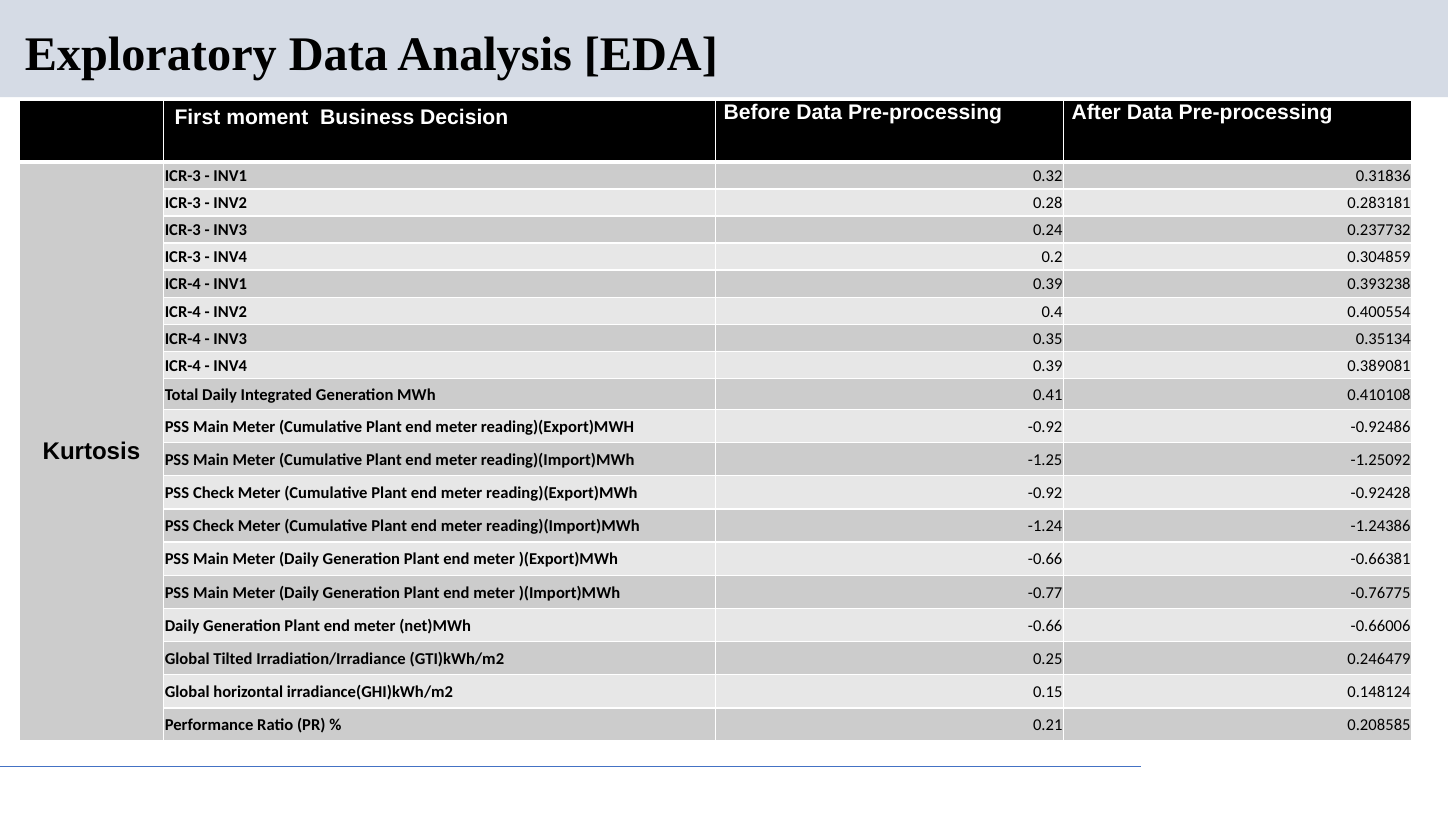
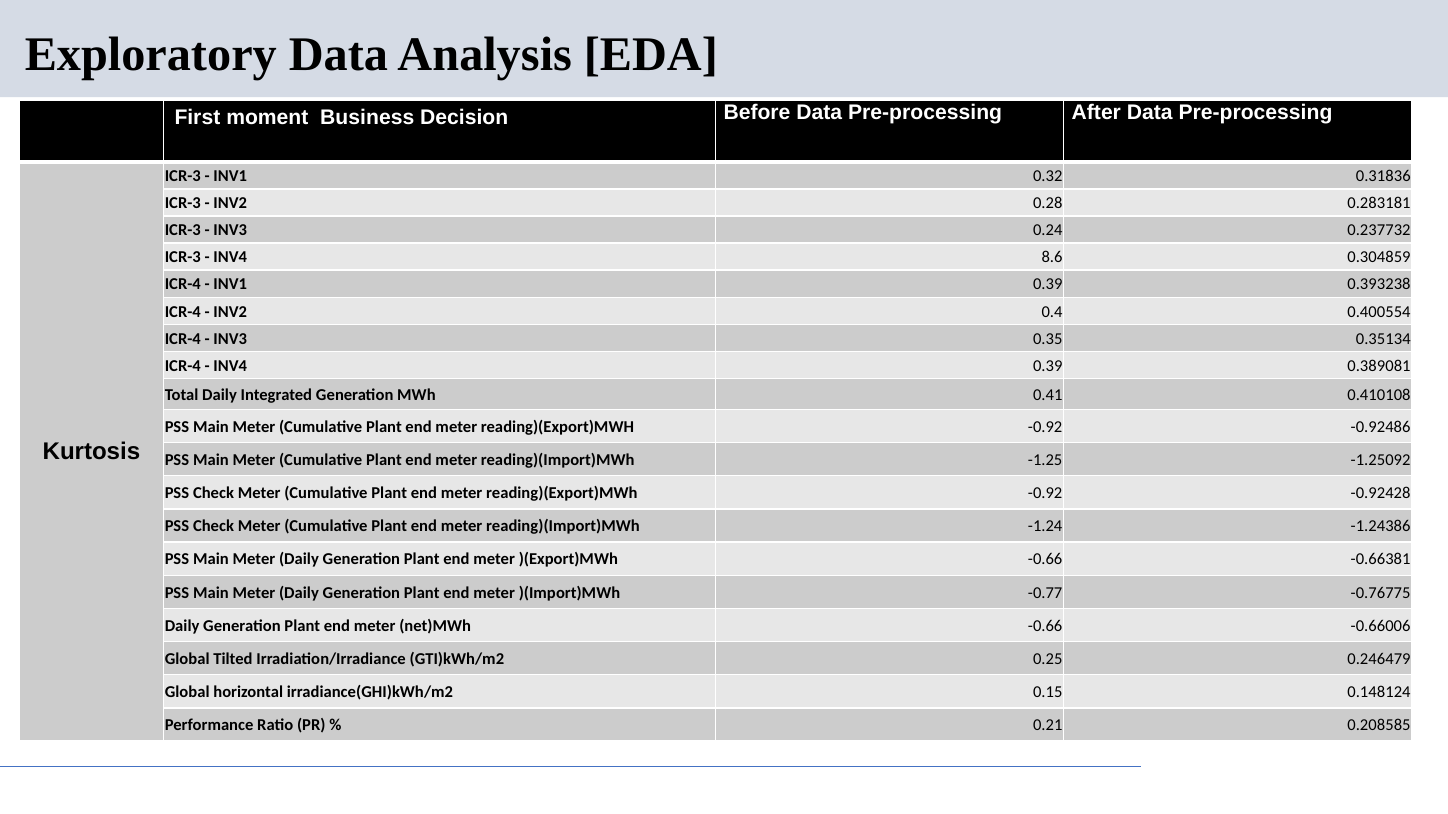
0.2: 0.2 -> 8.6 (1052, 258)
